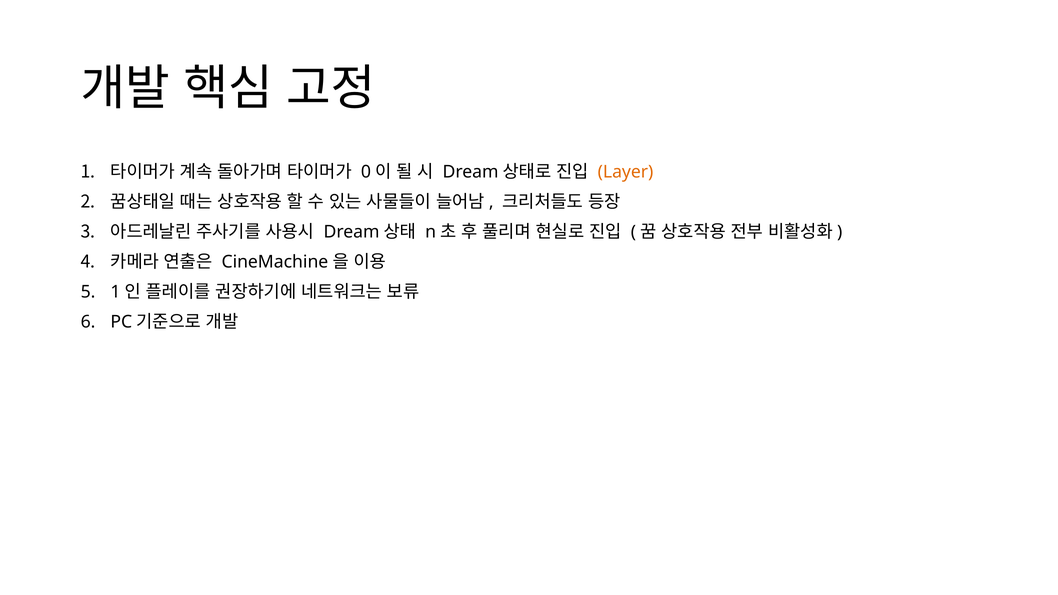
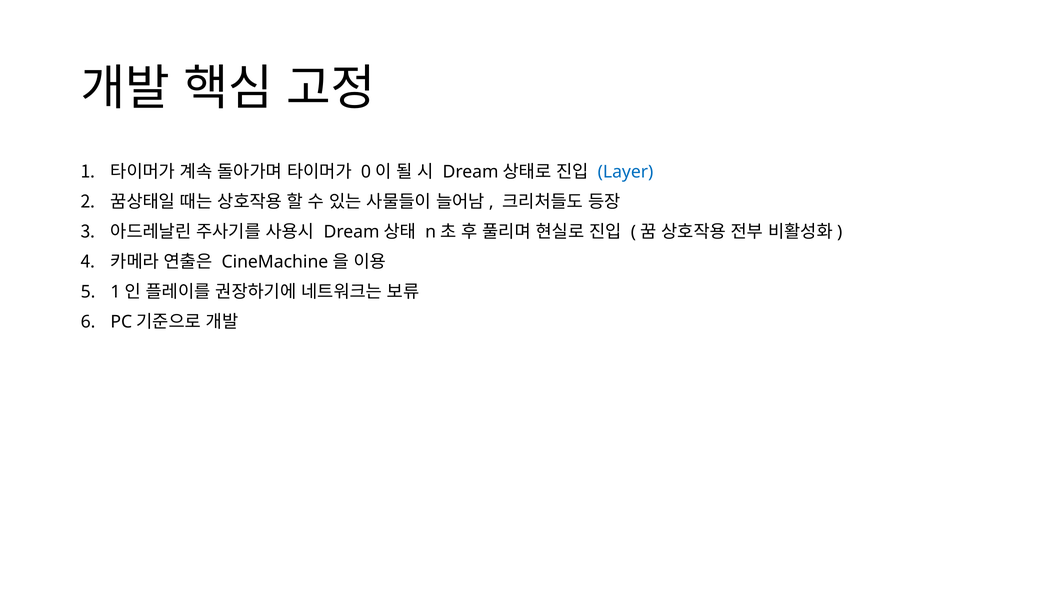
Layer colour: orange -> blue (626, 172)
